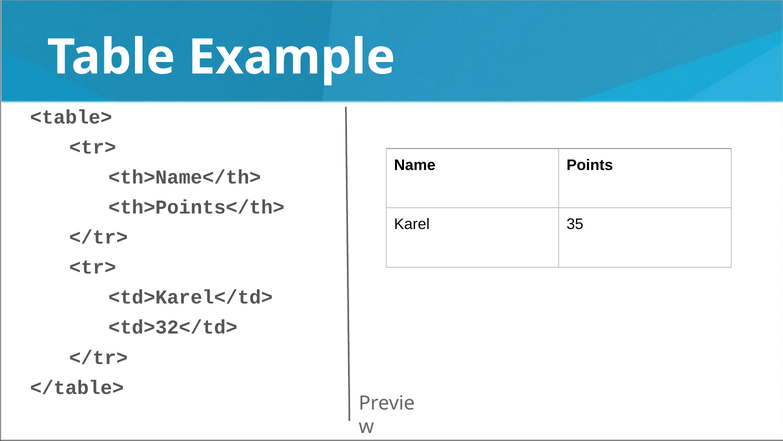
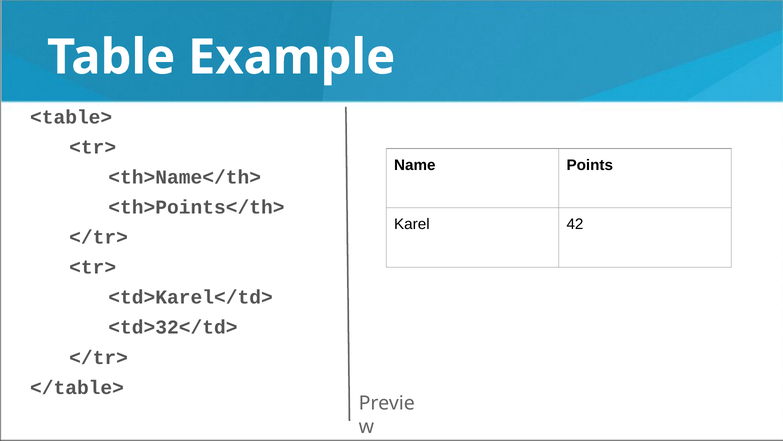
35: 35 -> 42 (575, 224)
